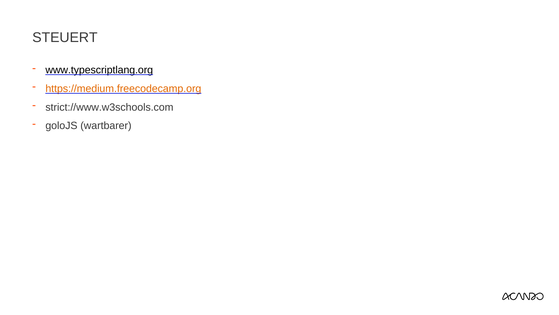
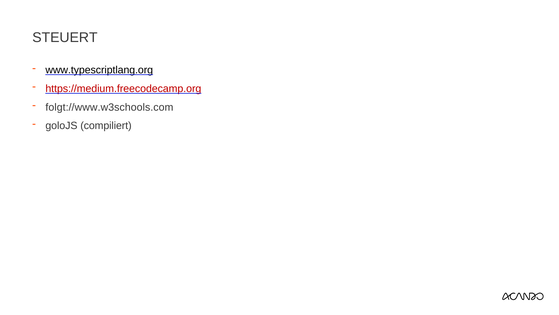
https://medium.freecodecamp.org colour: orange -> red (123, 88)
strict://www.w3schools.com: strict://www.w3schools.com -> folgt://www.w3schools.com (109, 107)
wartbarer: wartbarer -> compiliert (106, 126)
